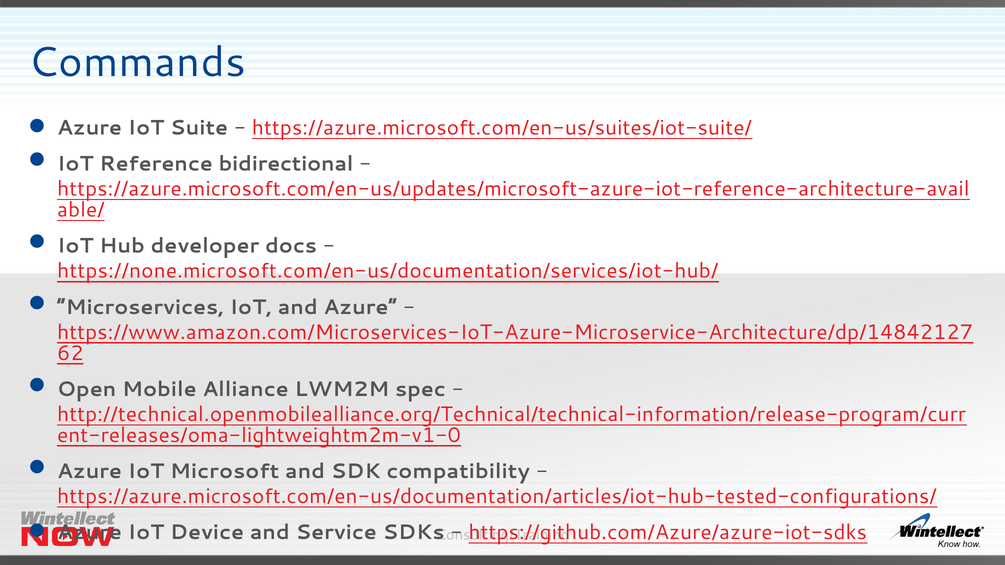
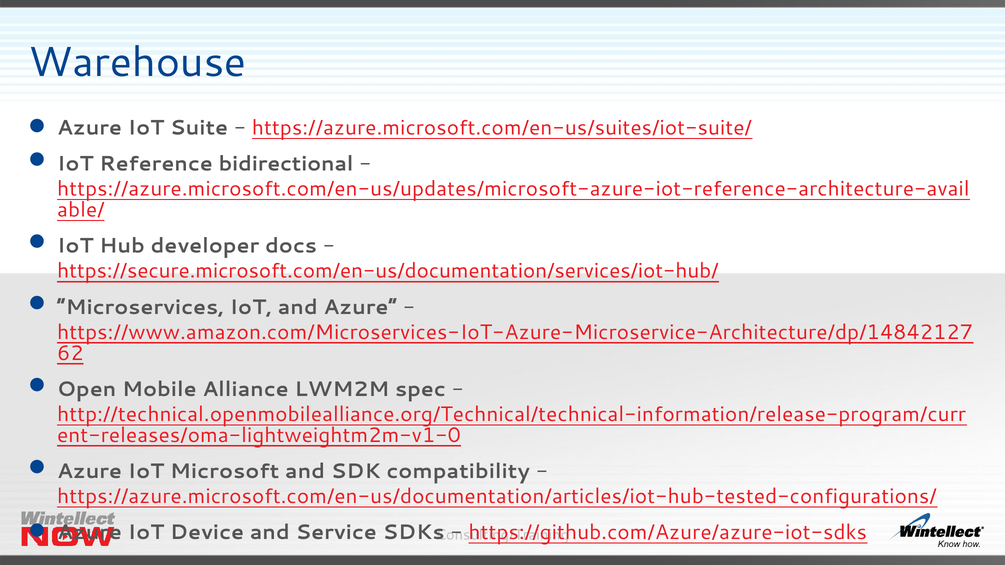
Commands: Commands -> Warehouse (137, 62)
https://none.microsoft.com/en-us/documentation/services/iot-hub/: https://none.microsoft.com/en-us/documentation/services/iot-hub/ -> https://secure.microsoft.com/en-us/documentation/services/iot-hub/ (388, 271)
